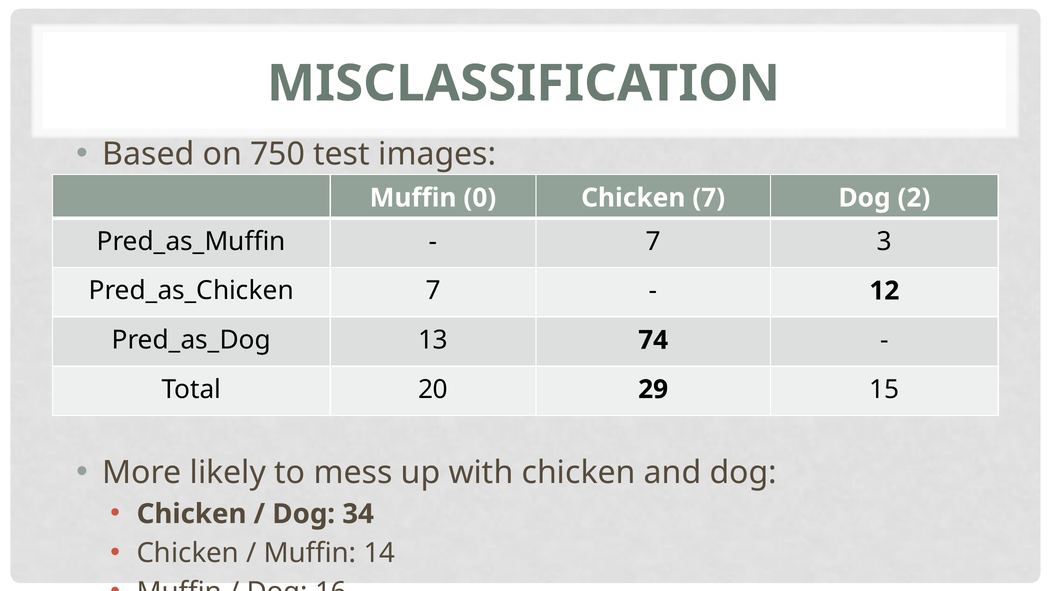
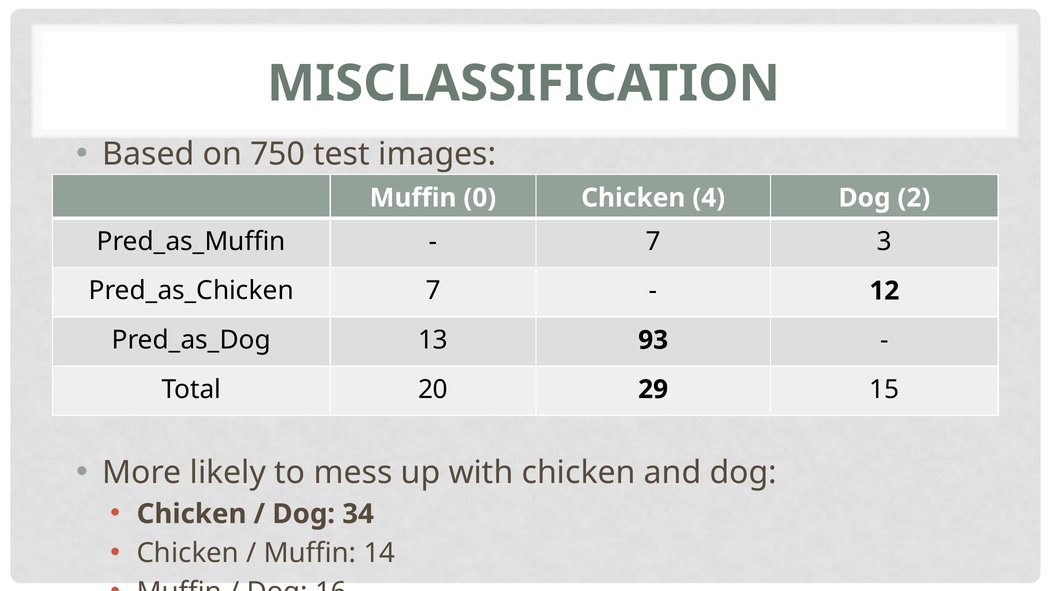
Chicken 7: 7 -> 4 (709, 198)
74: 74 -> 93 (653, 340)
